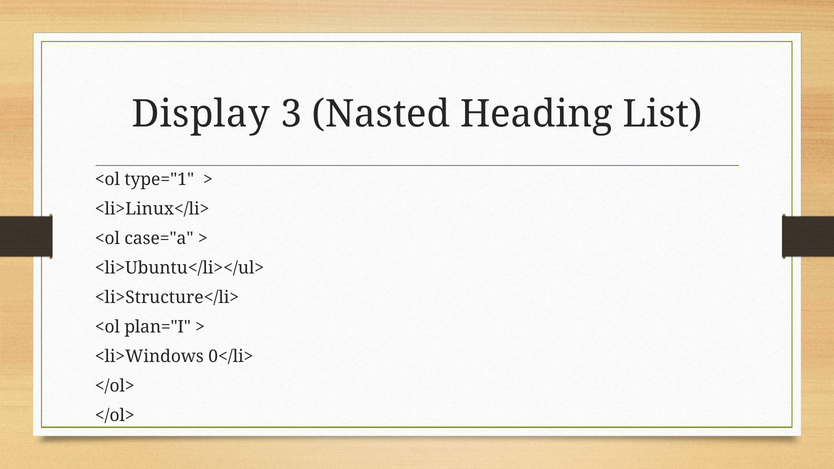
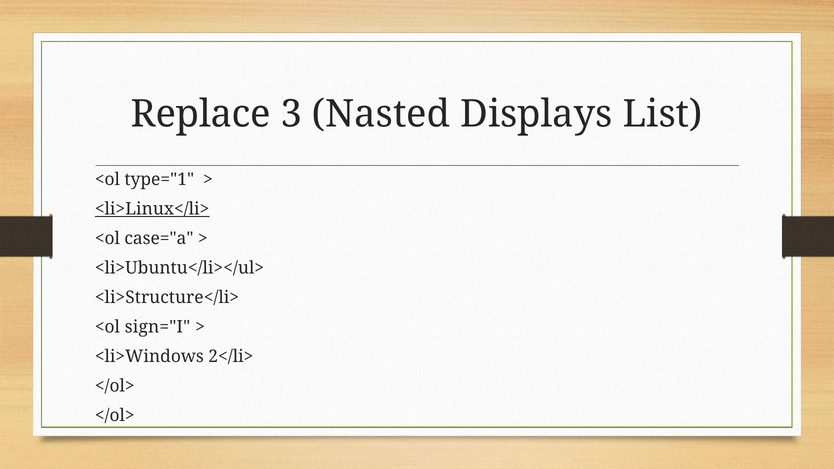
Display: Display -> Replace (201, 114)
Heading: Heading -> Displays (536, 114)
<li>Linux</li> underline: none -> present (152, 209)
plan="I: plan="I -> sign="I (158, 327)
0</li>: 0</li> -> 2</li> (231, 357)
